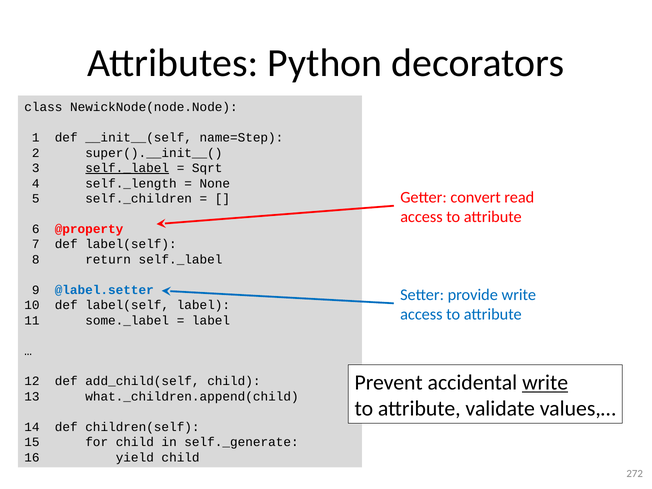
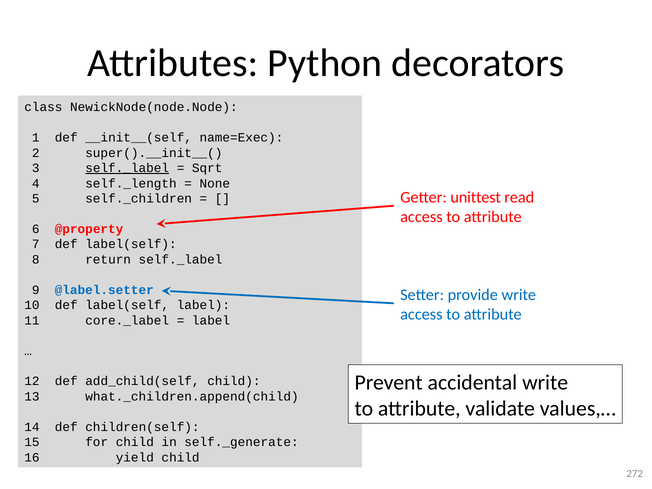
name=Step: name=Step -> name=Exec (241, 138)
convert: convert -> unittest (476, 197)
some._label: some._label -> core._label (127, 320)
write underline: present -> none (545, 383)
